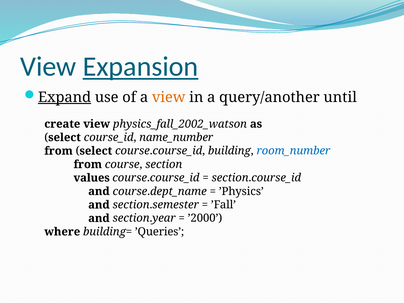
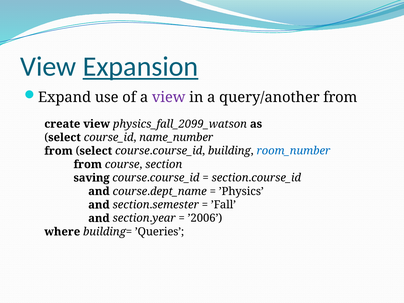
Expand underline: present -> none (65, 97)
view colour: orange -> purple (169, 97)
query/another until: until -> from (340, 97)
physics_fall_2002_watson: physics_fall_2002_watson -> physics_fall_2099_watson (180, 124)
values: values -> saving (92, 178)
’2000: ’2000 -> ’2006 (205, 218)
